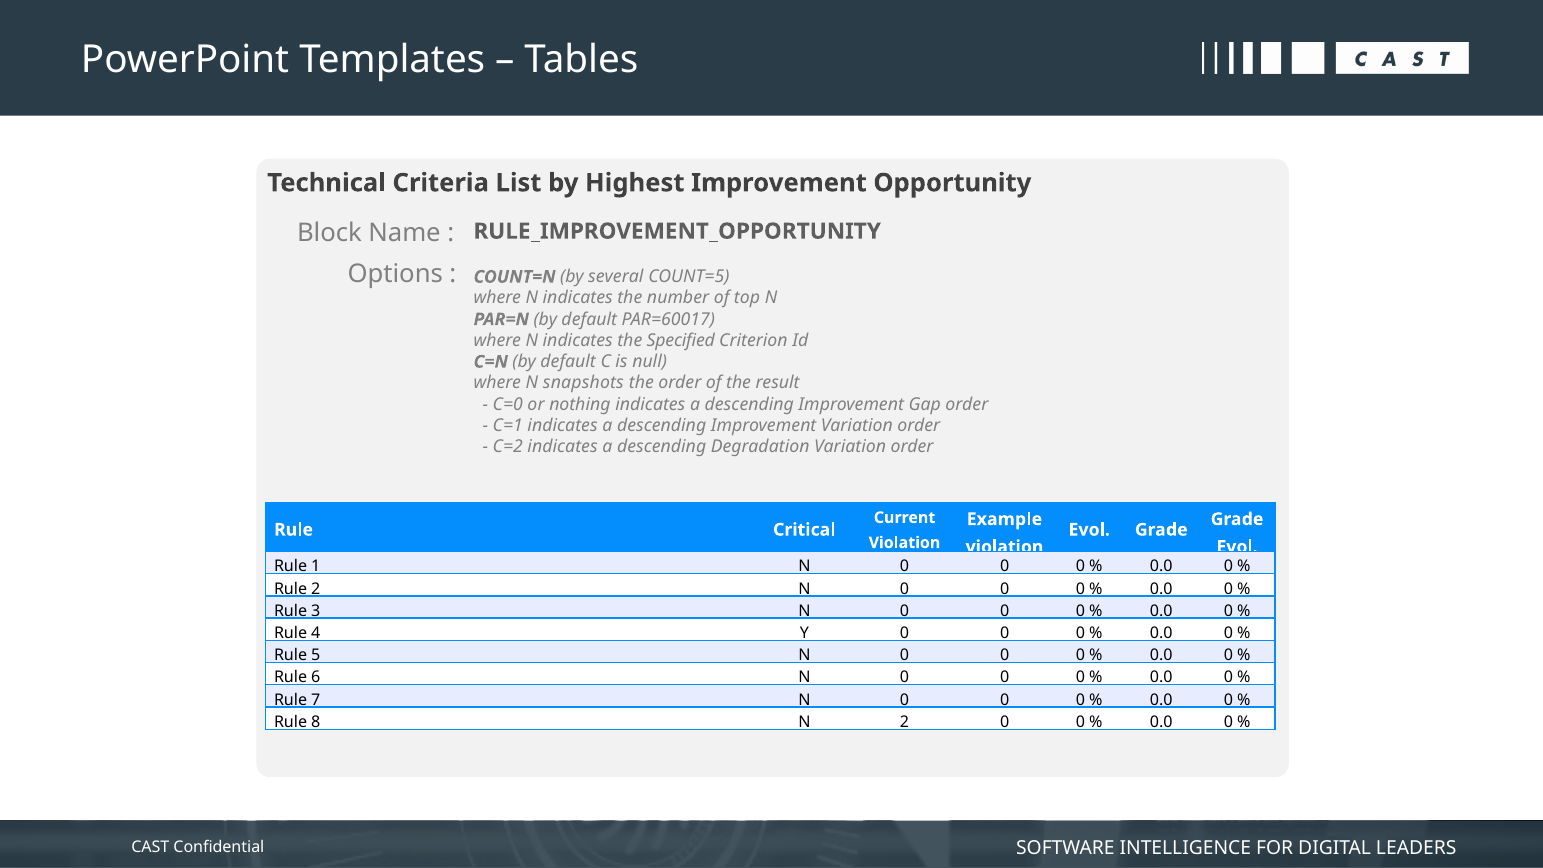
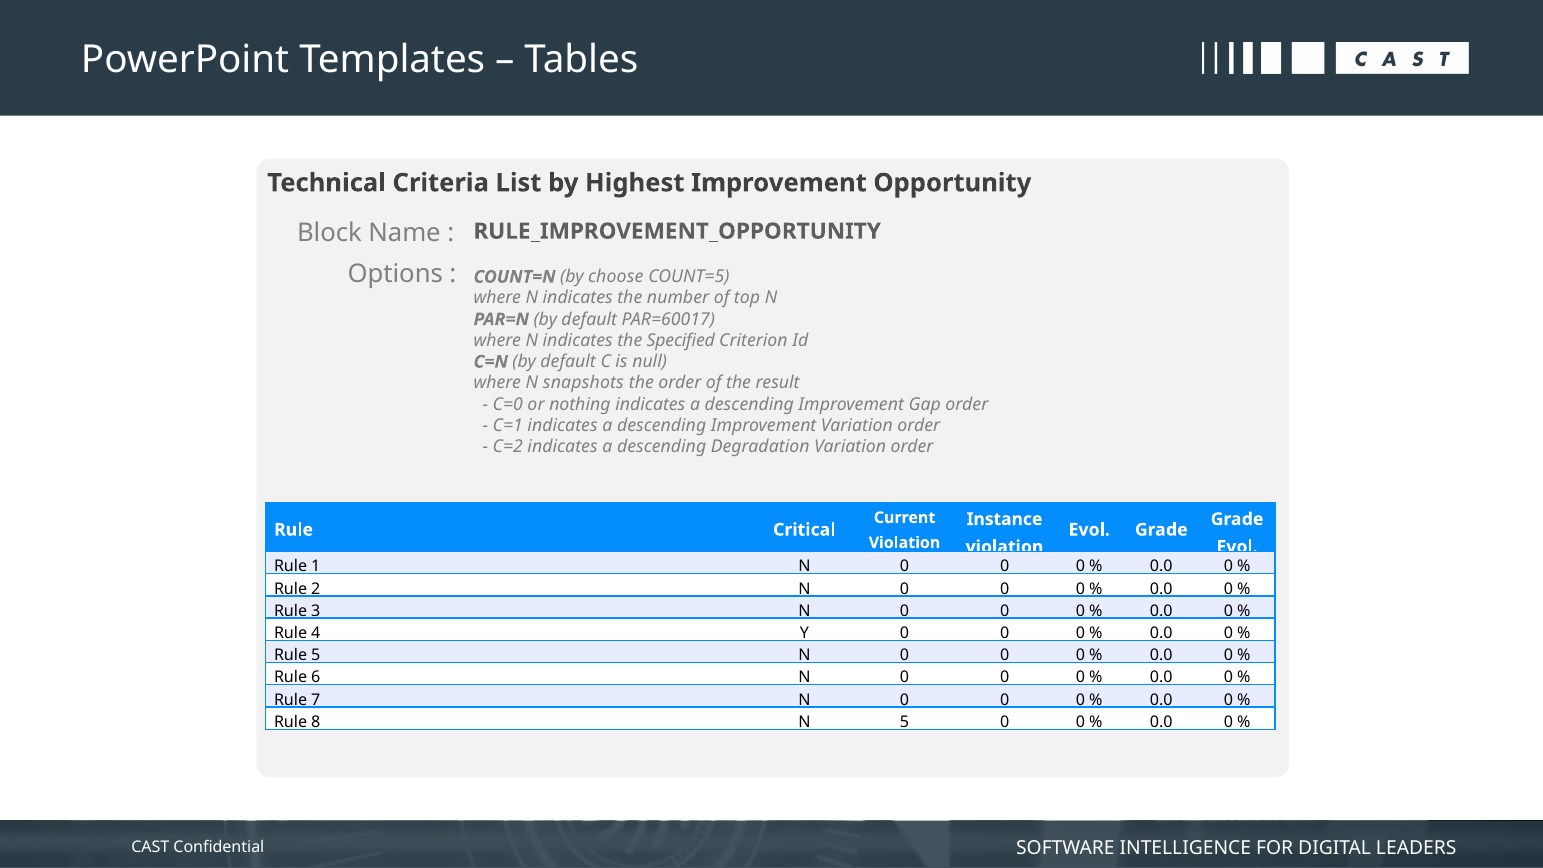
several: several -> choose (616, 277)
Example: Example -> Instance (1005, 519)
N 2: 2 -> 5 (905, 722)
